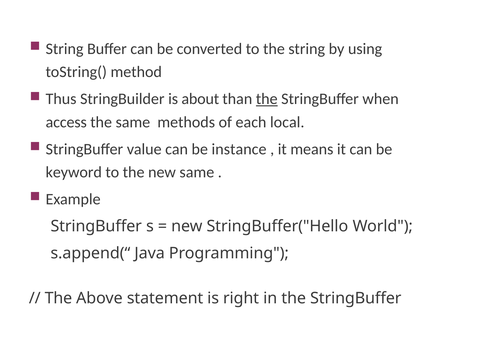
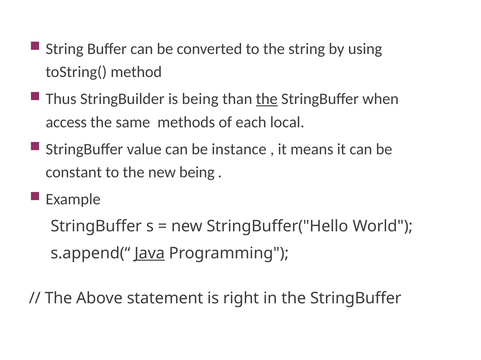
is about: about -> being (200, 99)
keyword: keyword -> constant (74, 173)
new same: same -> being (197, 173)
Java underline: none -> present (150, 254)
